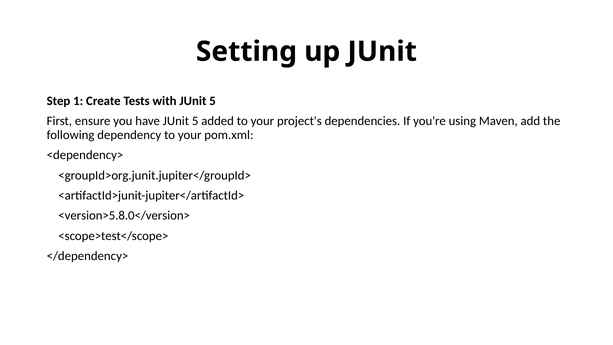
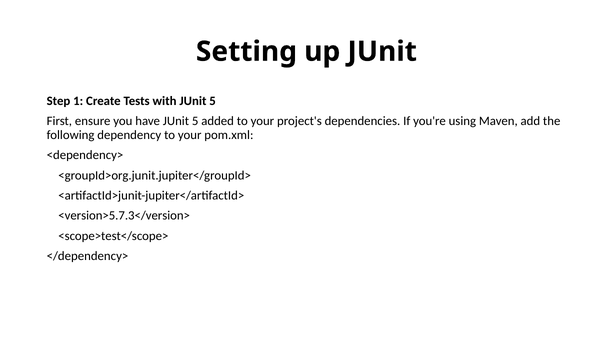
<version>5.8.0</version>: <version>5.8.0</version> -> <version>5.7.3</version> (124, 216)
